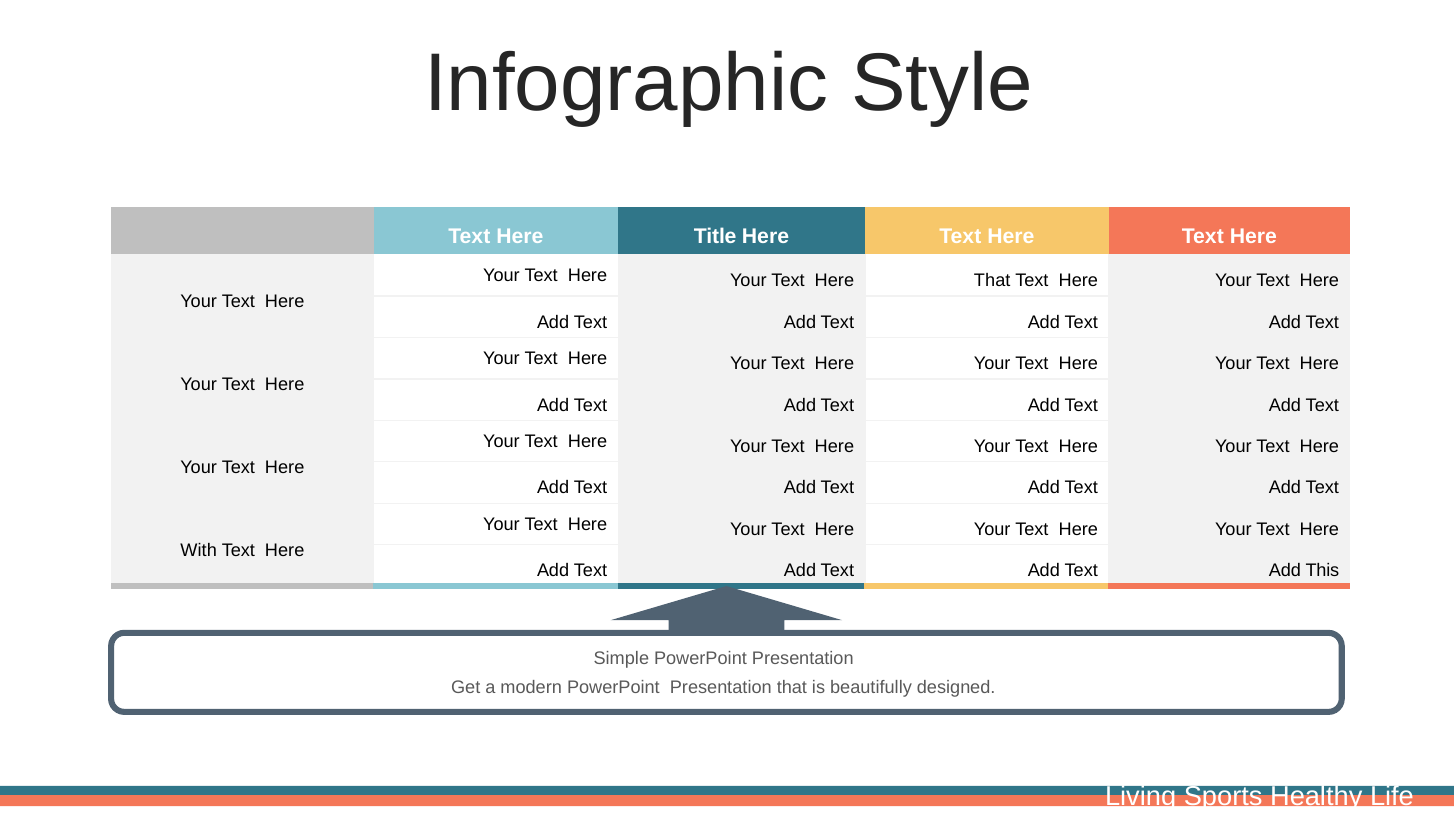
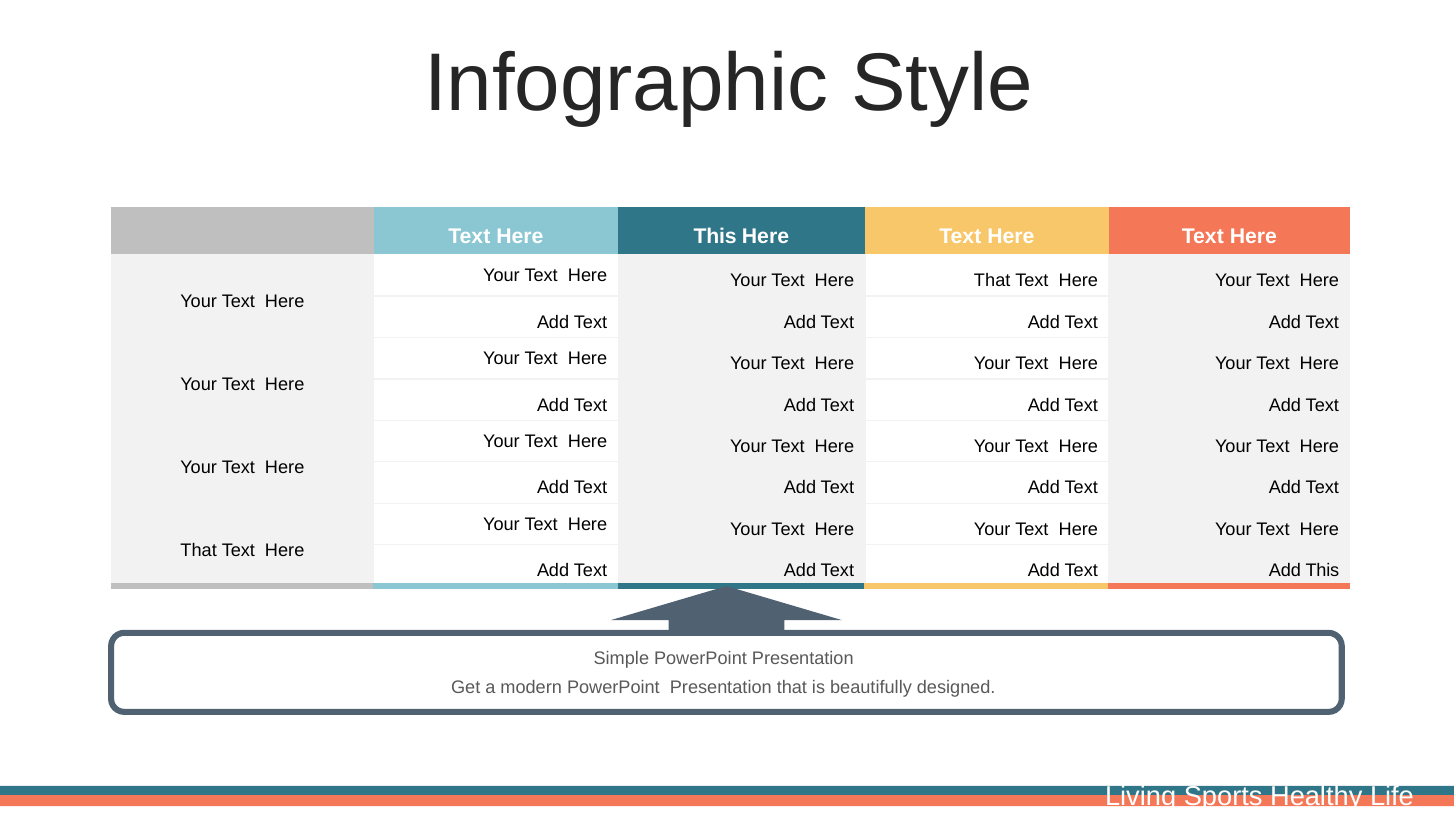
Here Title: Title -> This (715, 237)
With: With -> That (199, 550)
